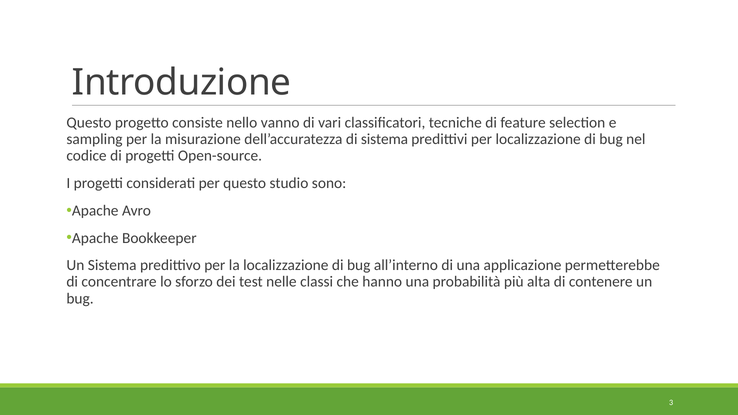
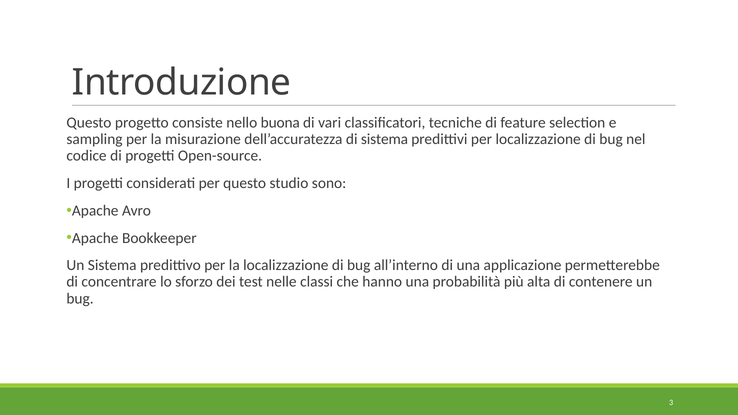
vanno: vanno -> buona (280, 123)
